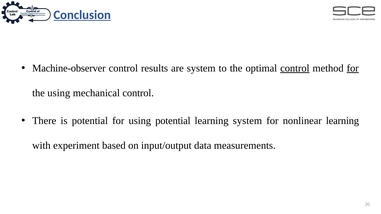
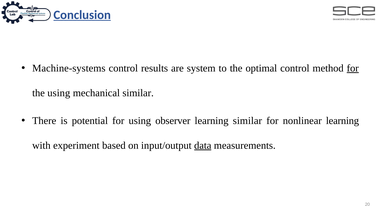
Machine-observer: Machine-observer -> Machine-systems (69, 68)
control underline: present -> none (295, 68)
mechanical control: control -> similar (138, 93)
using potential: potential -> observer (173, 121)
learning system: system -> similar (247, 121)
data underline: none -> present (203, 146)
